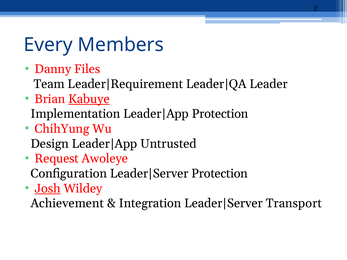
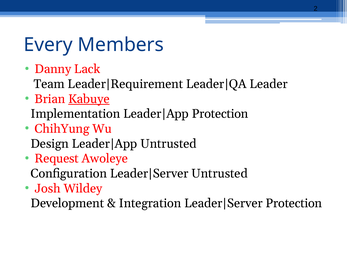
Files: Files -> Lack (87, 69)
Protection: Protection -> Untrusted (220, 174)
Josh underline: present -> none (48, 189)
Achievement: Achievement -> Development (67, 204)
Transport: Transport -> Protection (294, 204)
